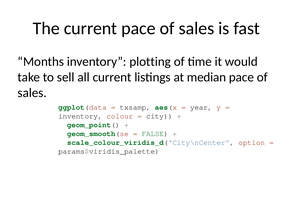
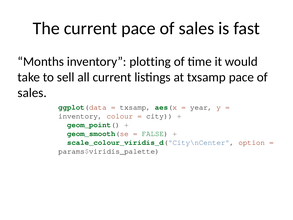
at median: median -> txsamp (206, 77)
